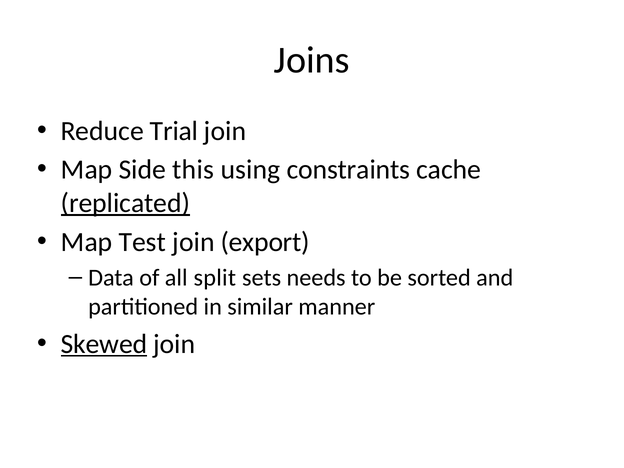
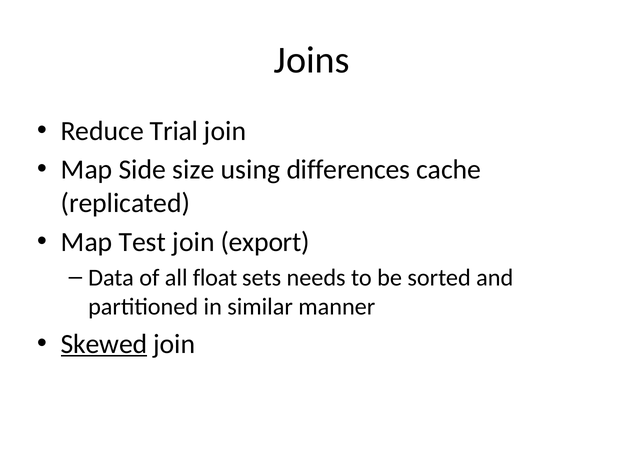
this: this -> size (193, 170)
constraints: constraints -> differences (348, 170)
replicated underline: present -> none (125, 203)
split: split -> float (215, 278)
